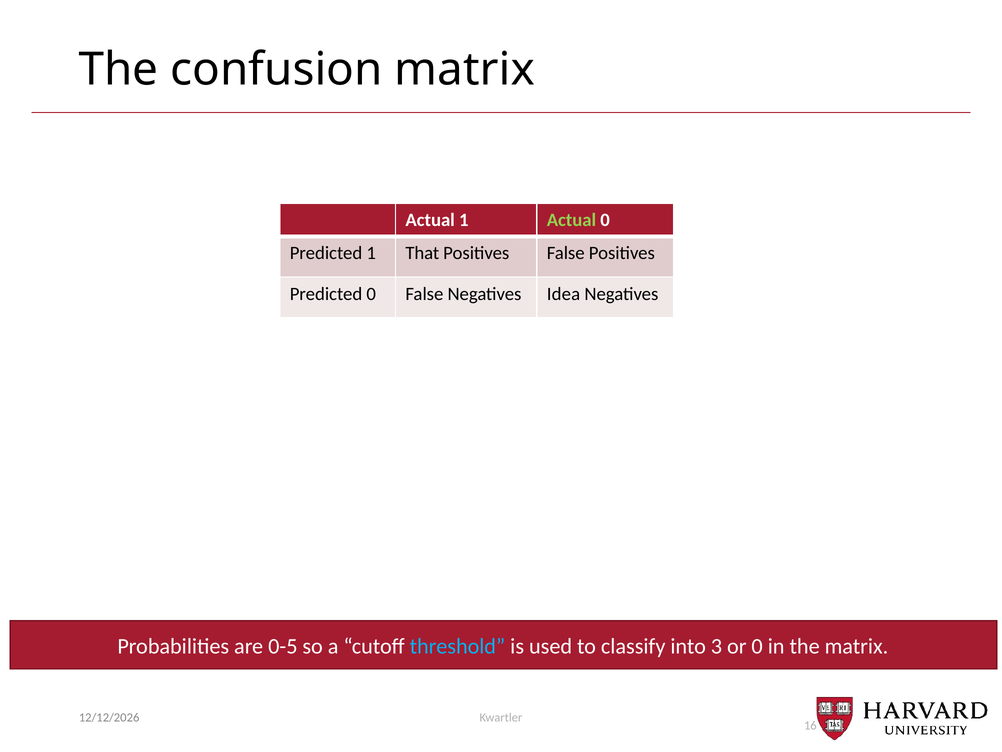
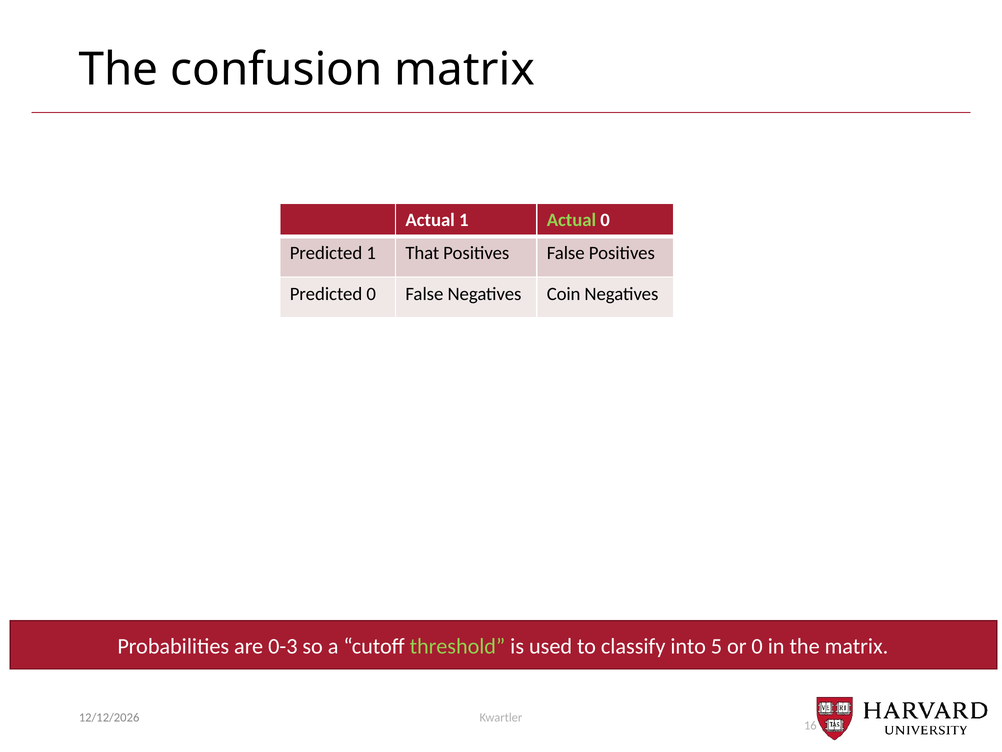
Idea: Idea -> Coin (564, 294)
0-5: 0-5 -> 0-3 (283, 646)
threshold colour: light blue -> light green (457, 646)
3: 3 -> 5 (716, 646)
